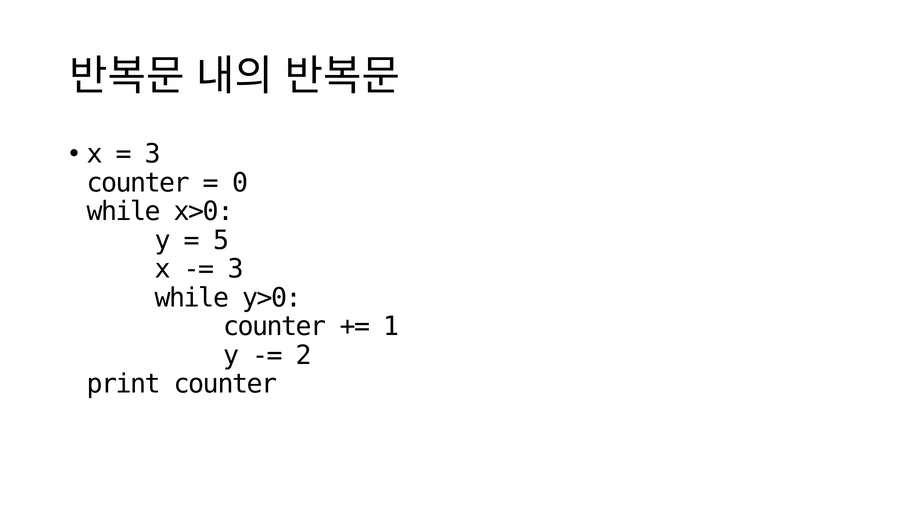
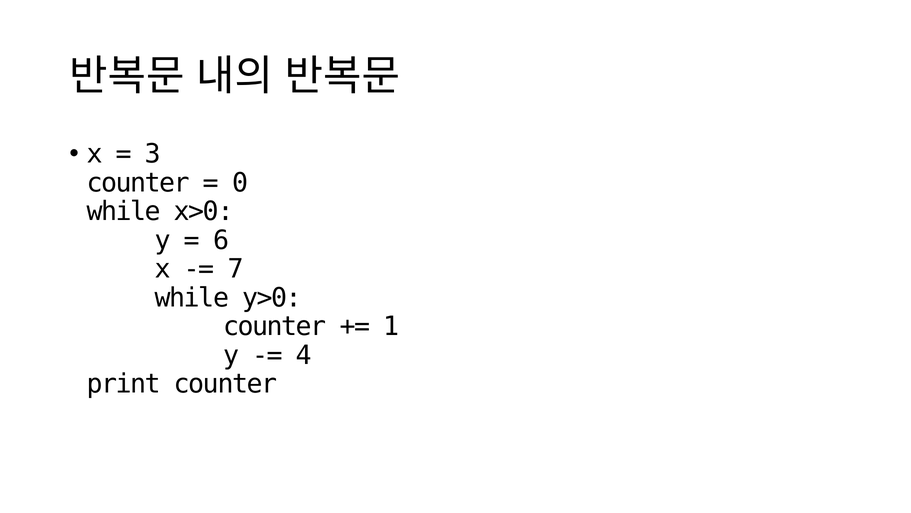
5: 5 -> 6 (221, 240)
3: 3 -> 7 (236, 269)
2: 2 -> 4 (304, 355)
